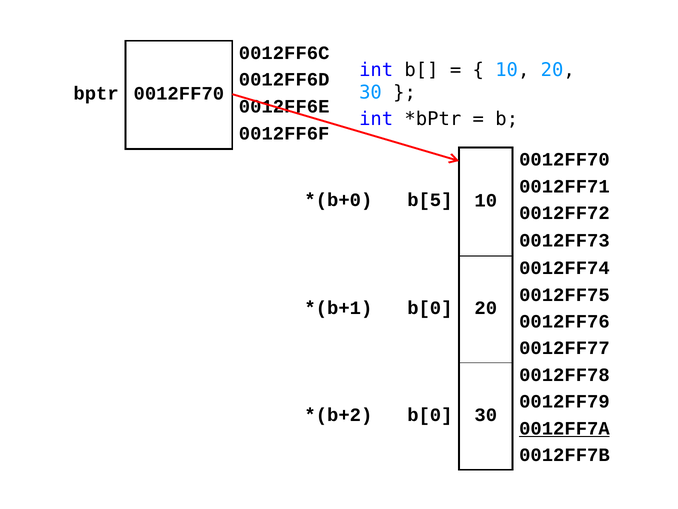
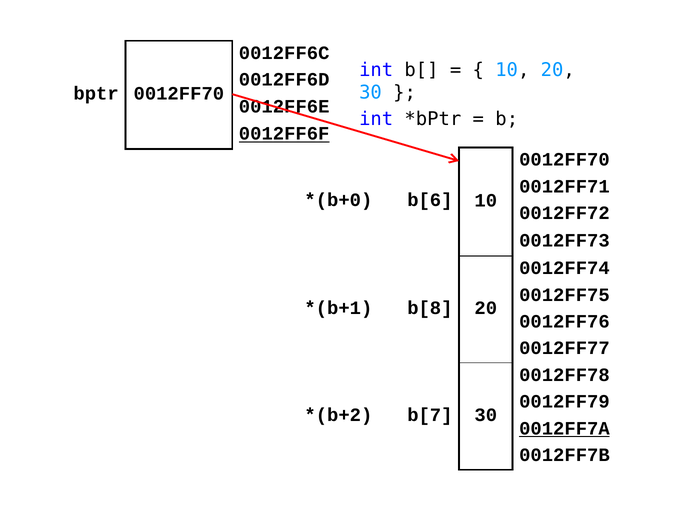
0012FF6F underline: none -> present (284, 134)
b[5: b[5 -> b[6 (430, 200)
b[0: b[0 -> b[8 (430, 308)
b[0: b[0 -> b[7 (430, 415)
